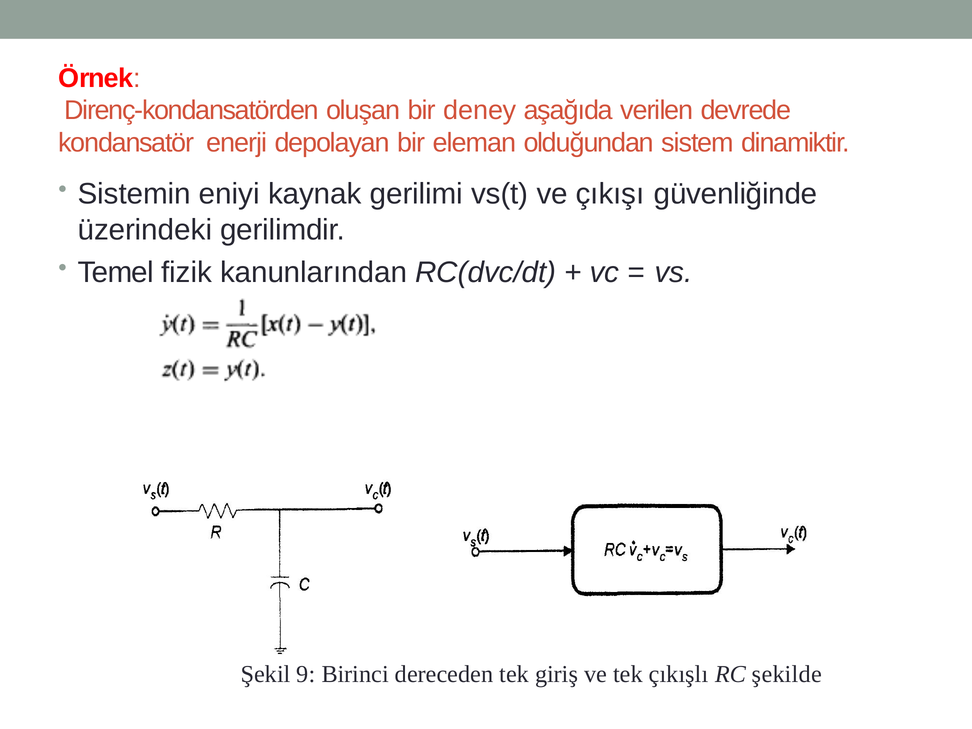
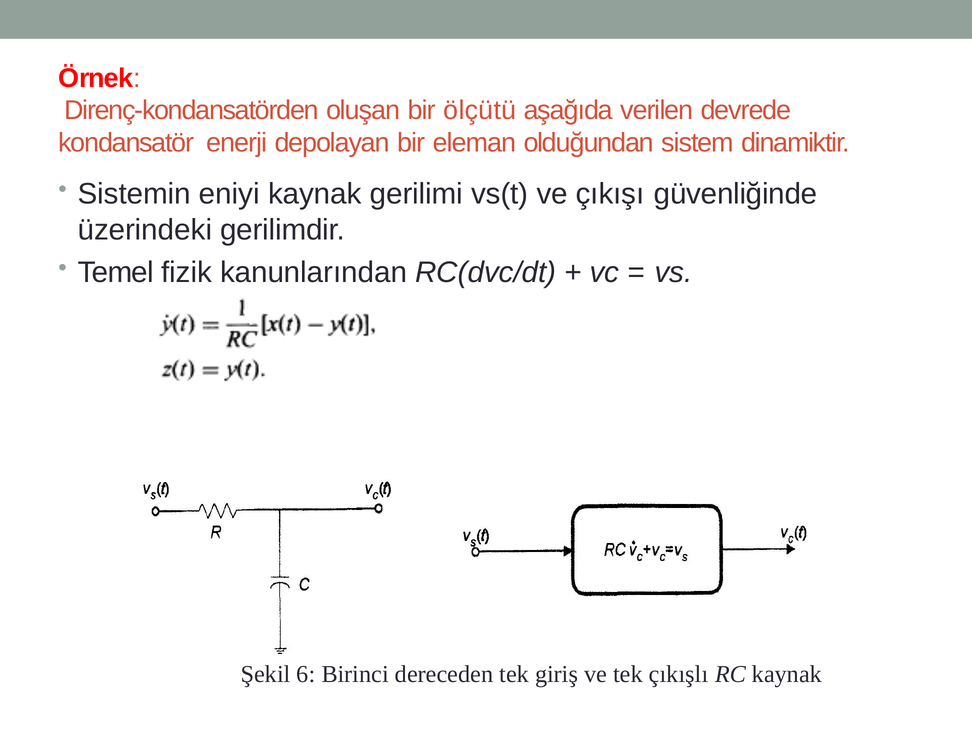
deney: deney -> ölçütü (480, 111)
9: 9 -> 6 (306, 674)
RC şekilde: şekilde -> kaynak (787, 674)
